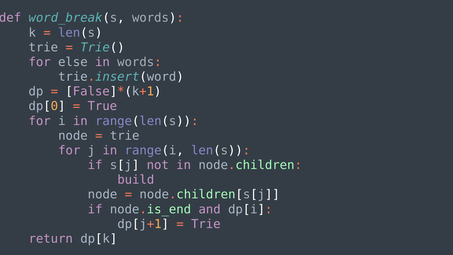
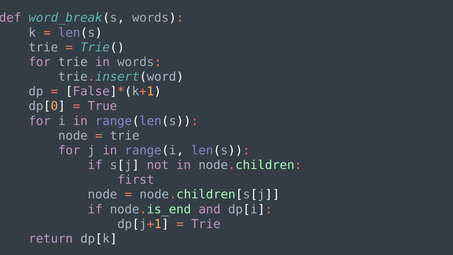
for else: else -> trie (73, 62)
build: build -> first (136, 180)
